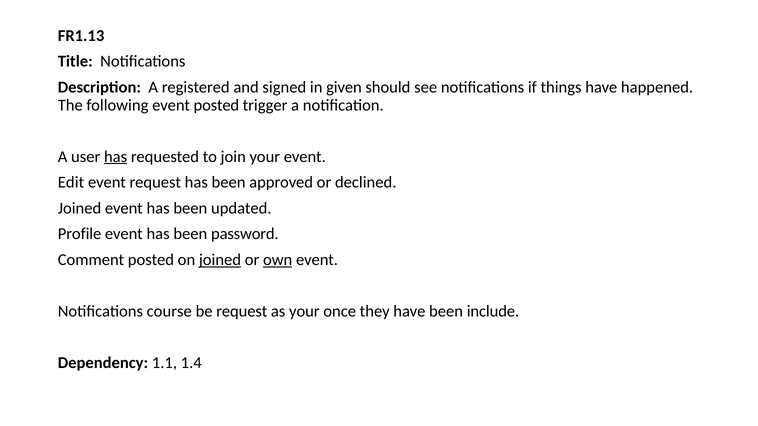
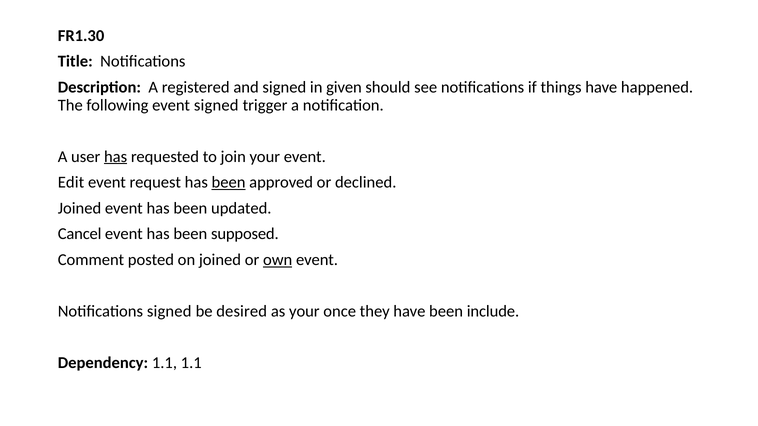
FR1.13: FR1.13 -> FR1.30 (81, 36)
event posted: posted -> signed (216, 105)
been underline: none -> present (229, 183)
Profile: Profile -> Cancel (80, 234)
password: password -> supposed (245, 234)
joined underline: present -> none (220, 260)
Notifications course: course -> signed (169, 312)
be request: request -> desired (242, 312)
1.1 1.4: 1.4 -> 1.1 (191, 363)
